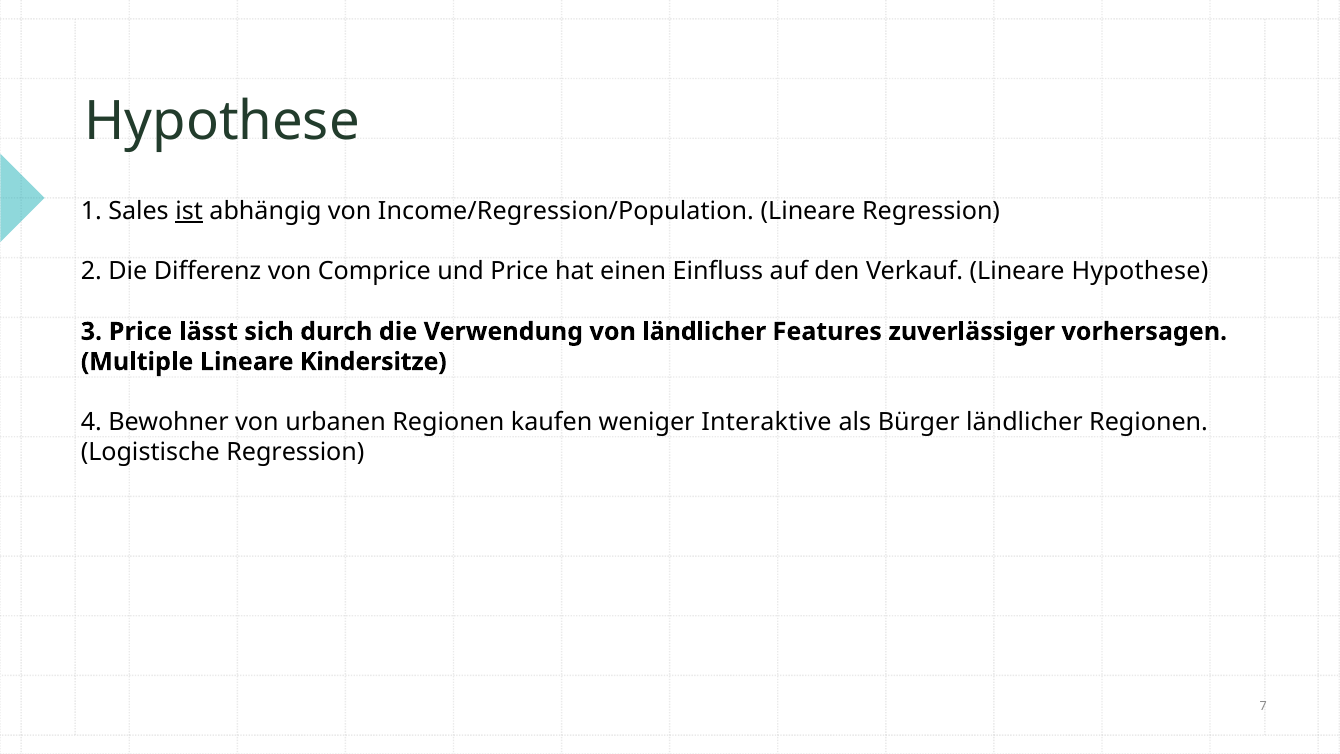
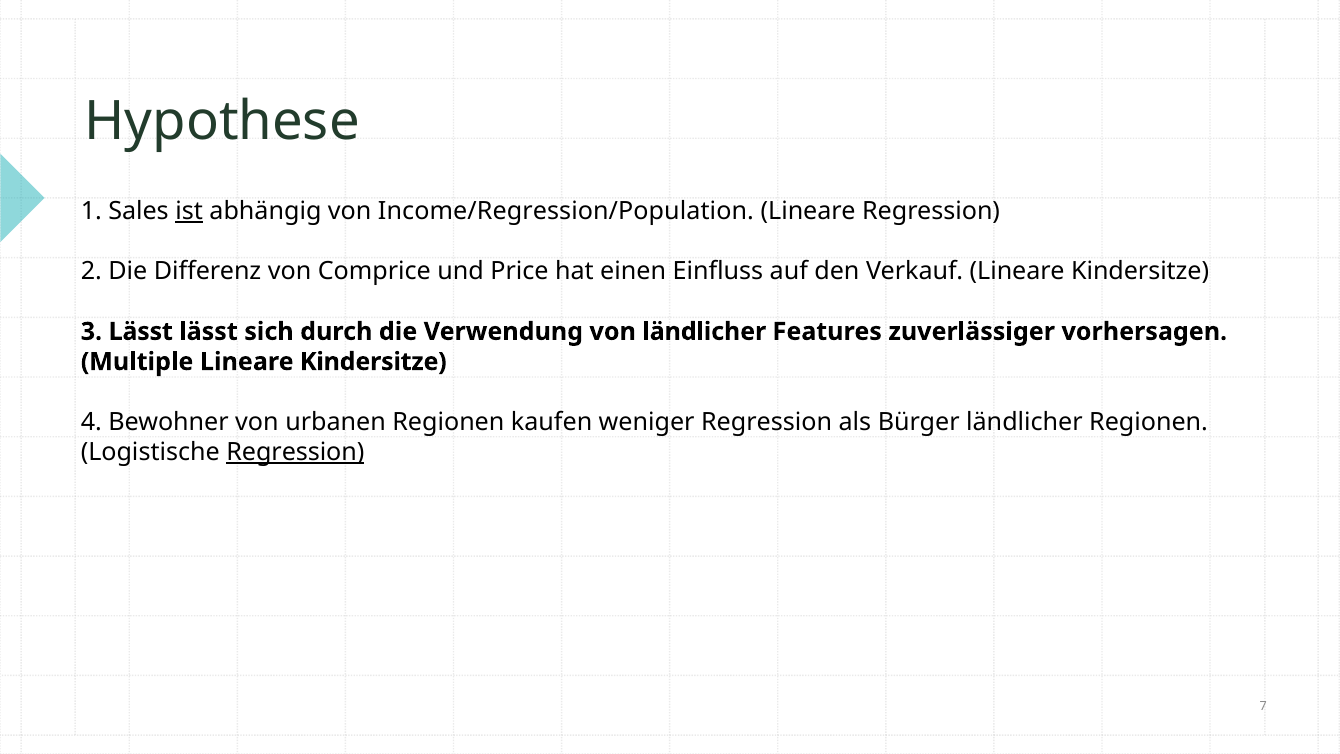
Verkauf Lineare Hypothese: Hypothese -> Kindersitze (1140, 271)
3 Price: Price -> Lässt (141, 331)
weniger Interaktive: Interaktive -> Regression (767, 422)
Regression underline: none -> present (295, 452)
